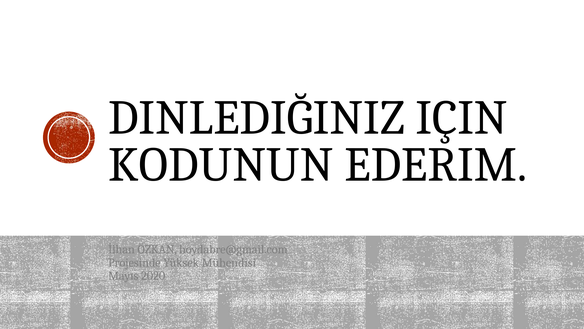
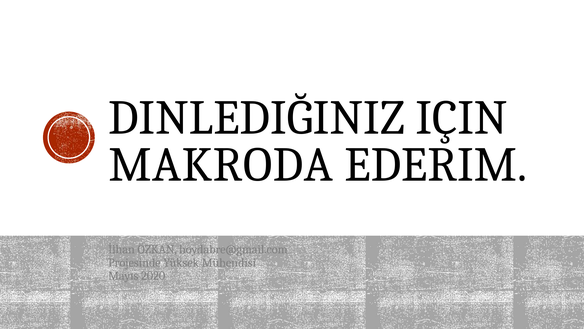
KODUNUN: KODUNUN -> MAKRODA (221, 164)
